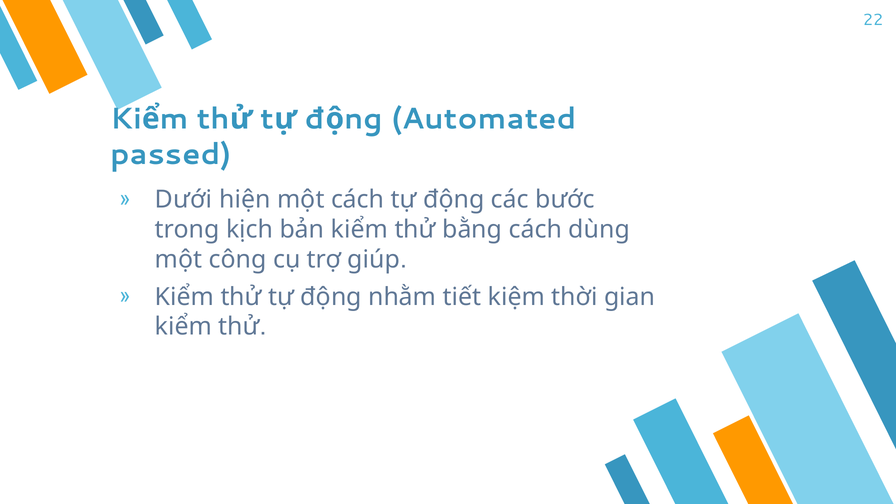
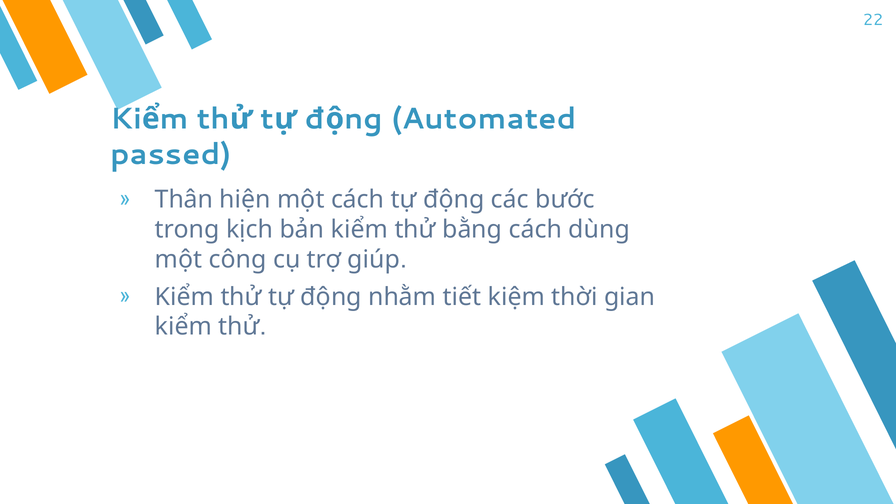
Dưới: Dưới -> Thân (184, 200)
